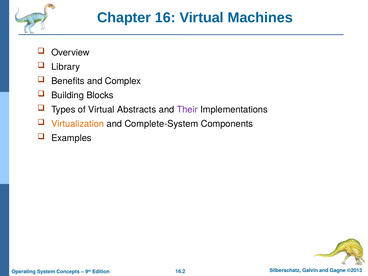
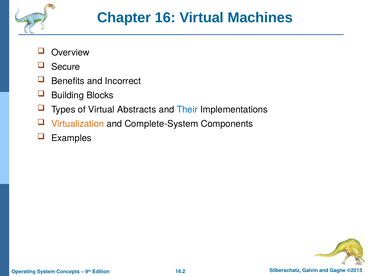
Library: Library -> Secure (66, 67)
Complex: Complex -> Incorrect (123, 81)
Their colour: purple -> blue (187, 110)
